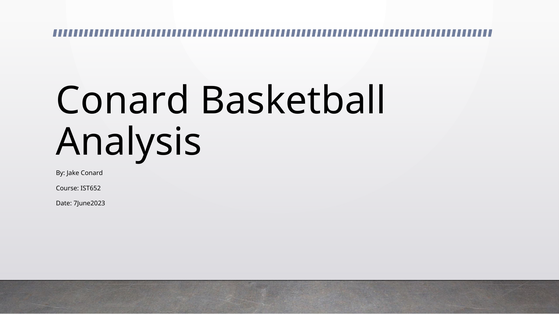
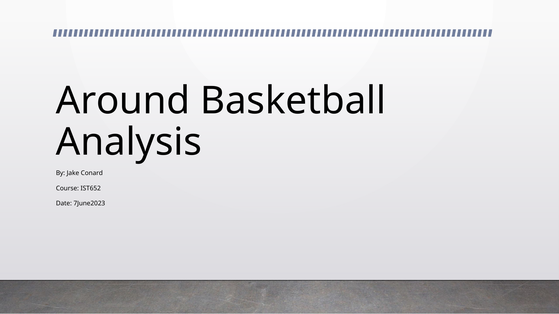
Conard: Conard -> Around (123, 101)
